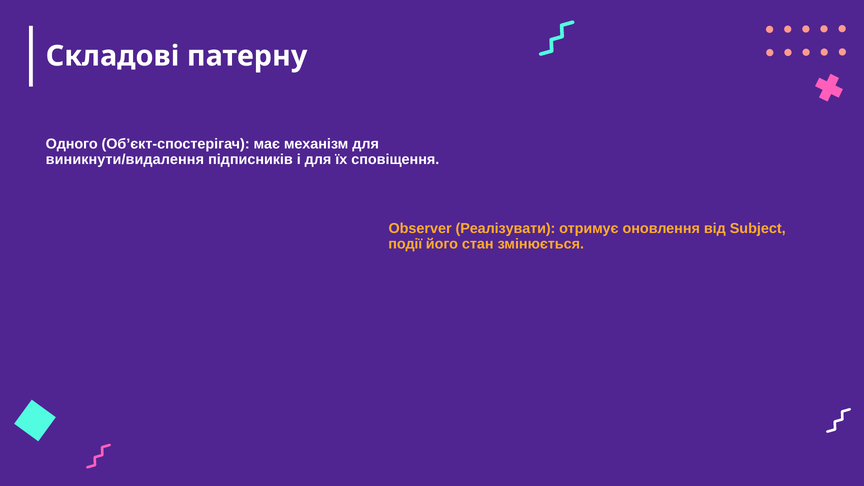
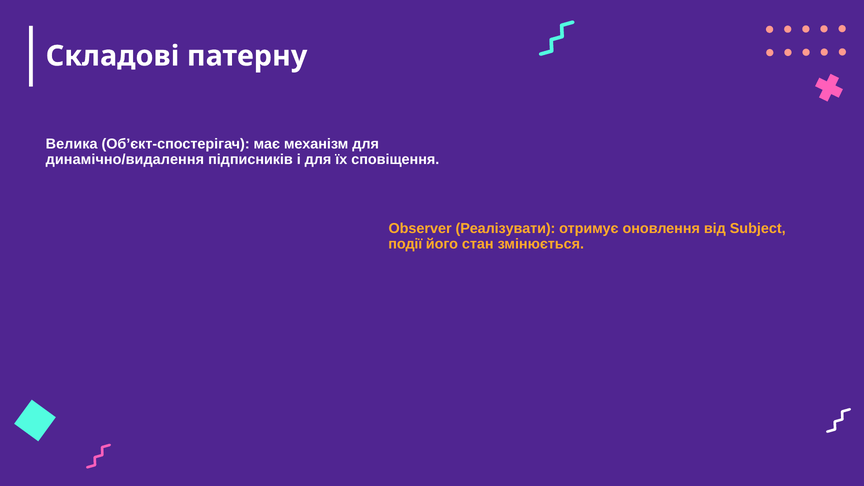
Одного: Одного -> Велика (72, 144)
виникнути/видалення: виникнути/видалення -> динамічно/видалення (125, 160)
